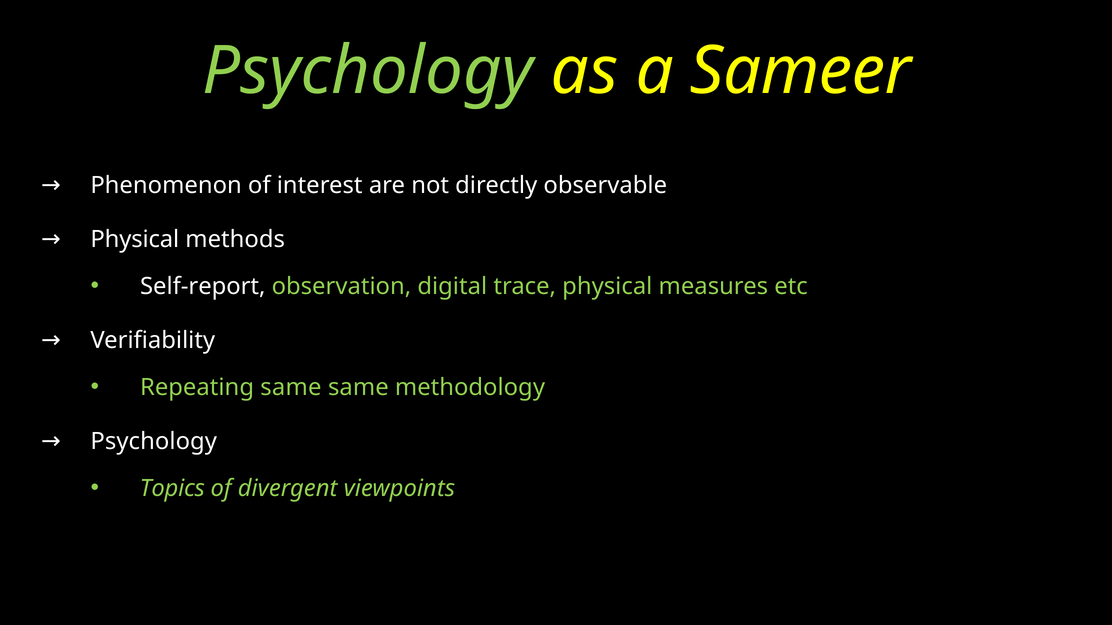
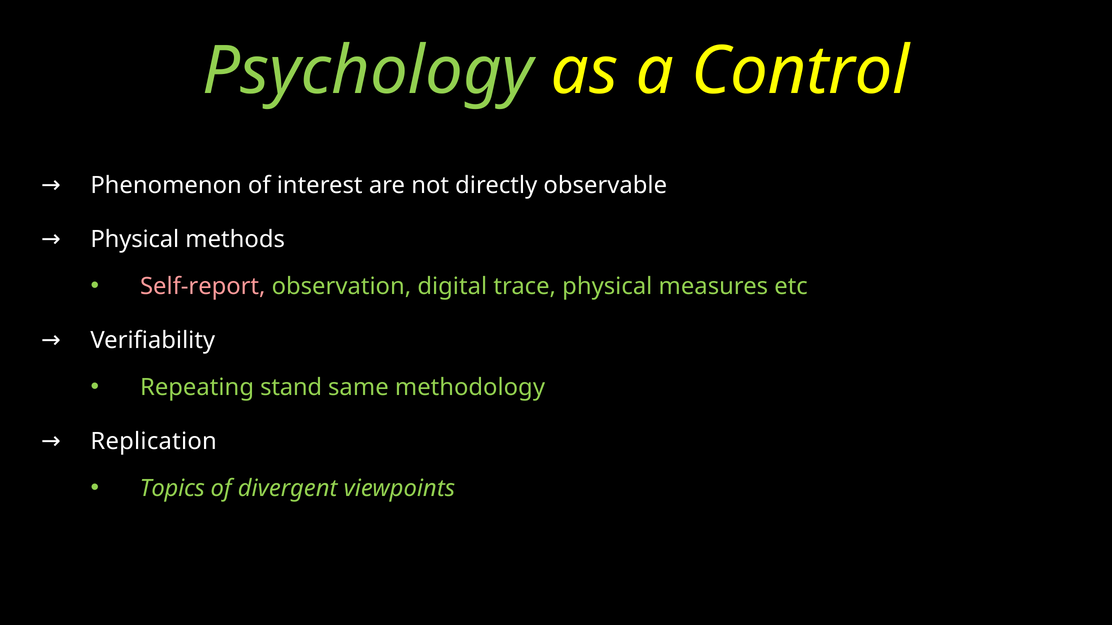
Sameer: Sameer -> Control (800, 71)
Self-report colour: white -> pink (203, 287)
Repeating same: same -> stand (291, 388)
Psychology: Psychology -> Replication (154, 442)
